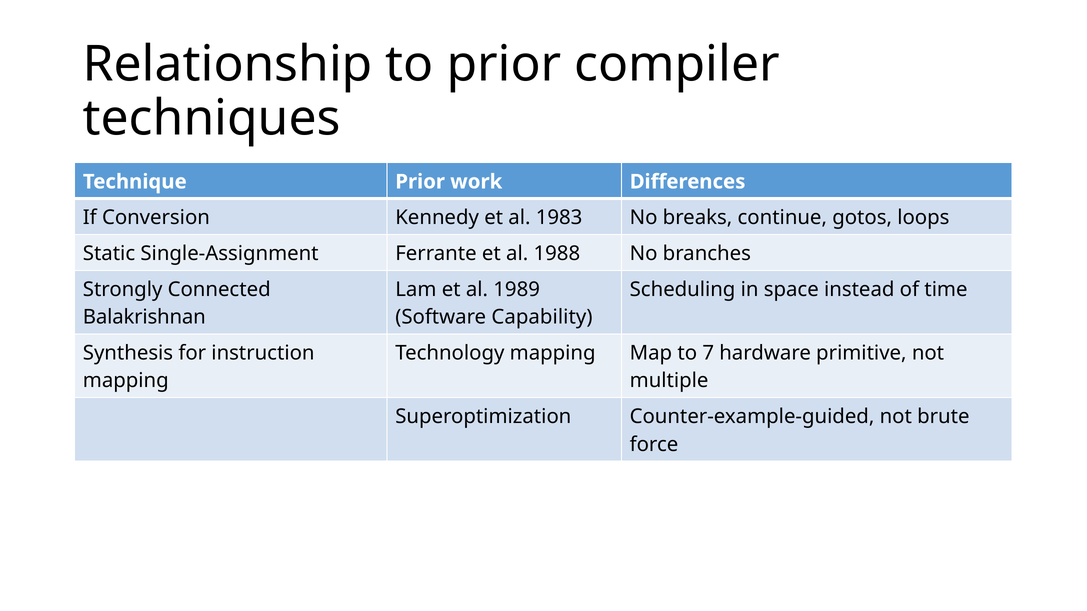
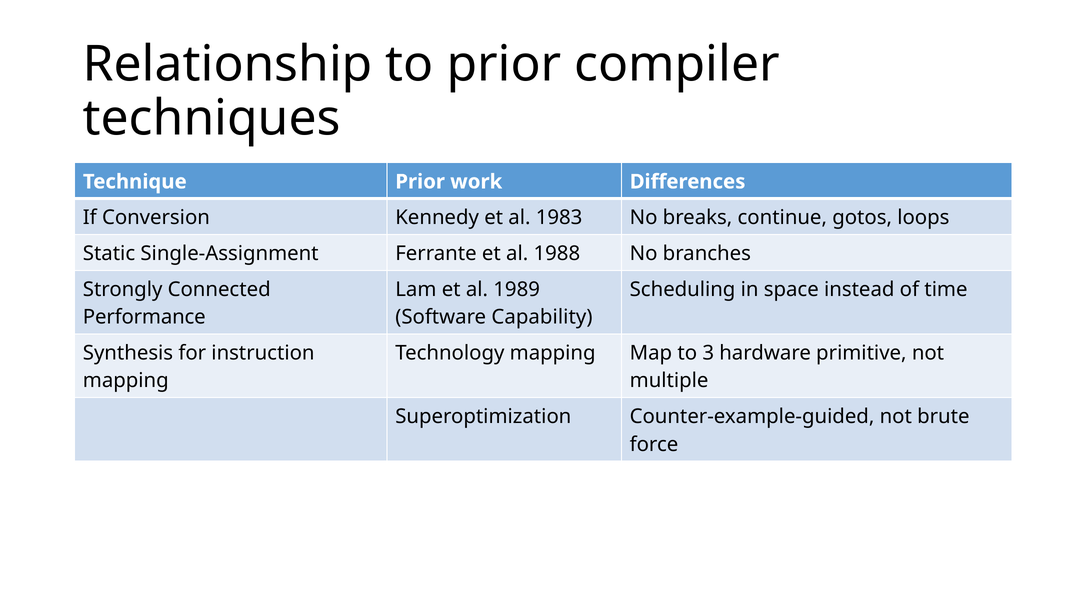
Balakrishnan: Balakrishnan -> Performance (144, 317)
7: 7 -> 3 (708, 353)
